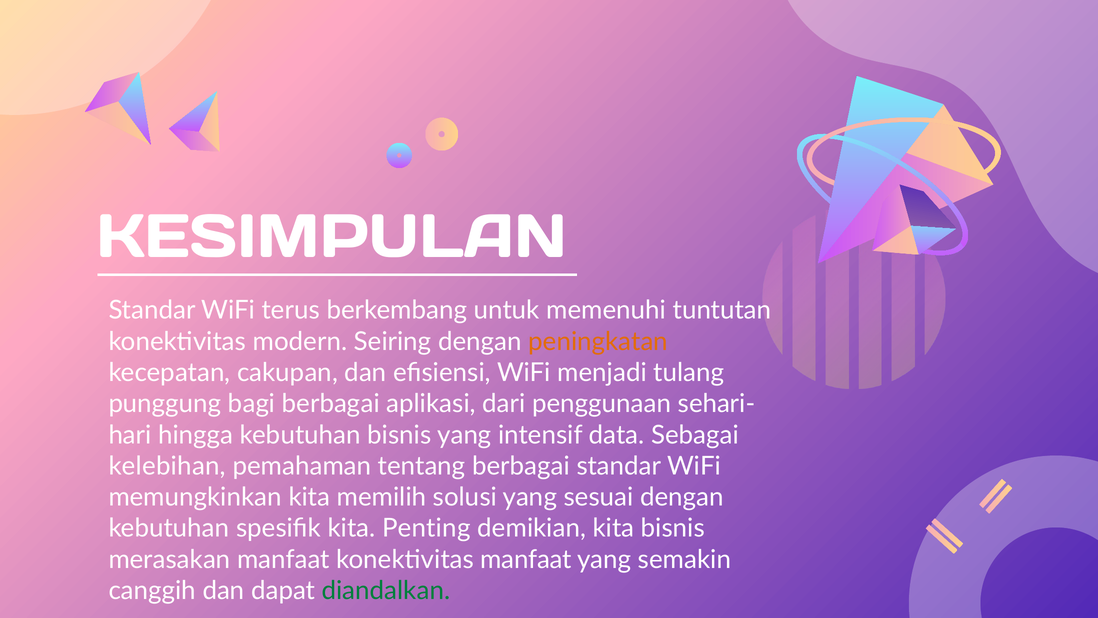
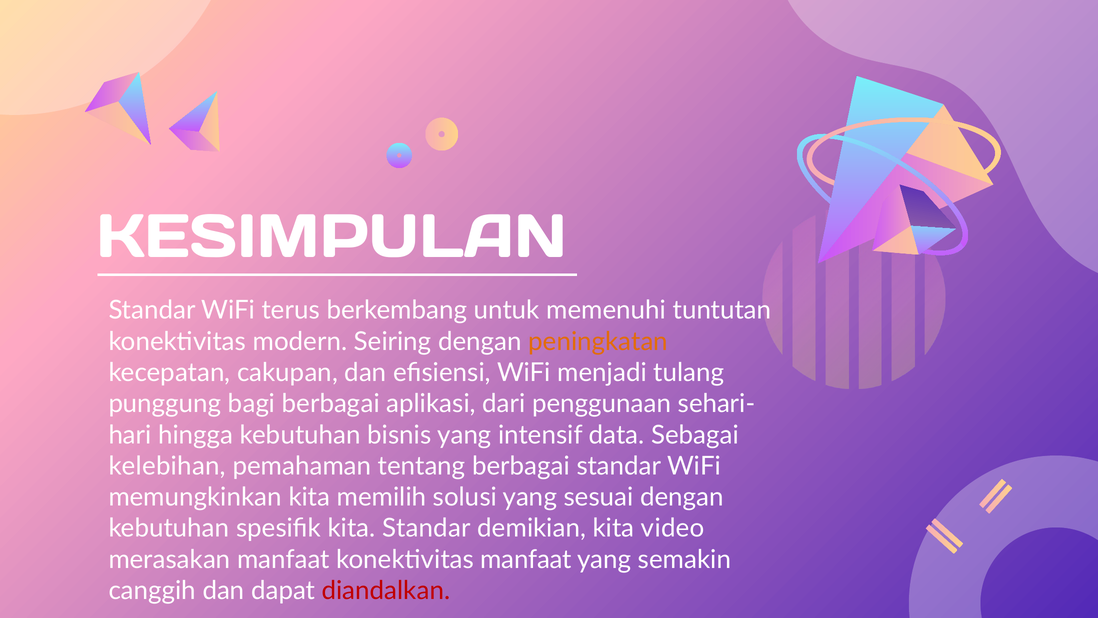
kita Penting: Penting -> Standar (426, 528)
kita bisnis: bisnis -> video (673, 528)
diandalkan colour: green -> red (386, 590)
